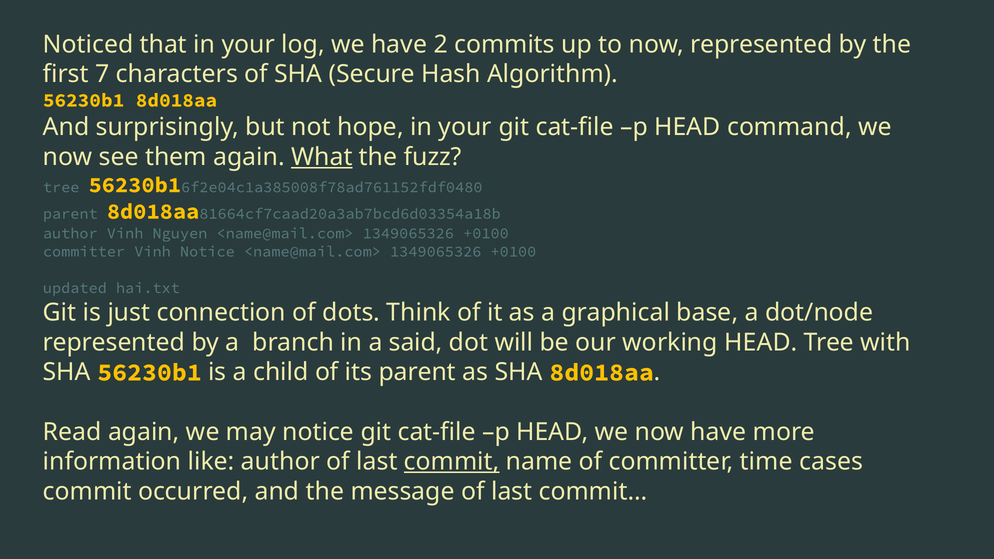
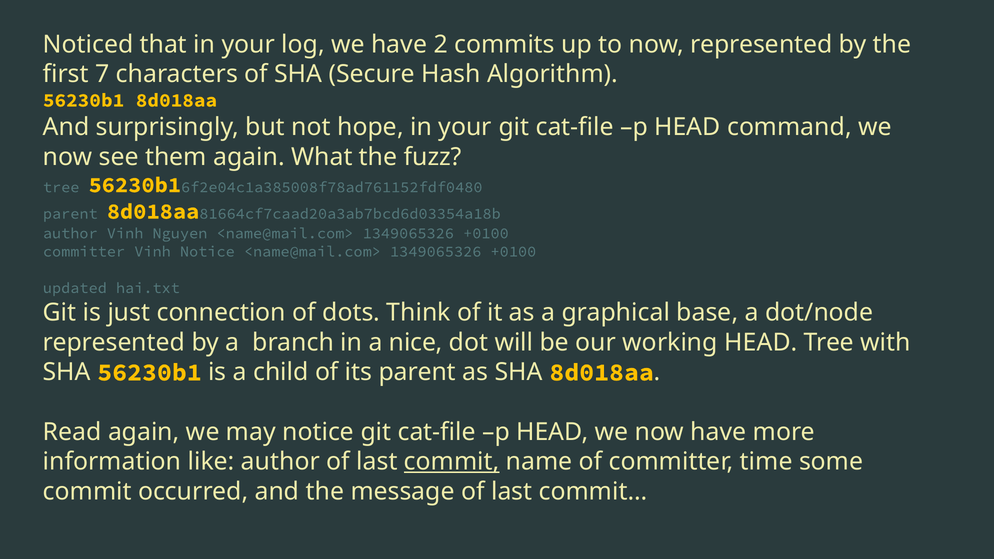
What underline: present -> none (322, 157)
said: said -> nice (416, 343)
cases: cases -> some (831, 462)
